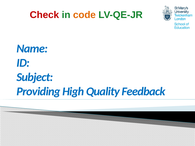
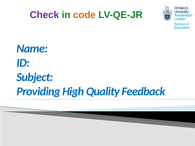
Check colour: red -> purple (44, 15)
